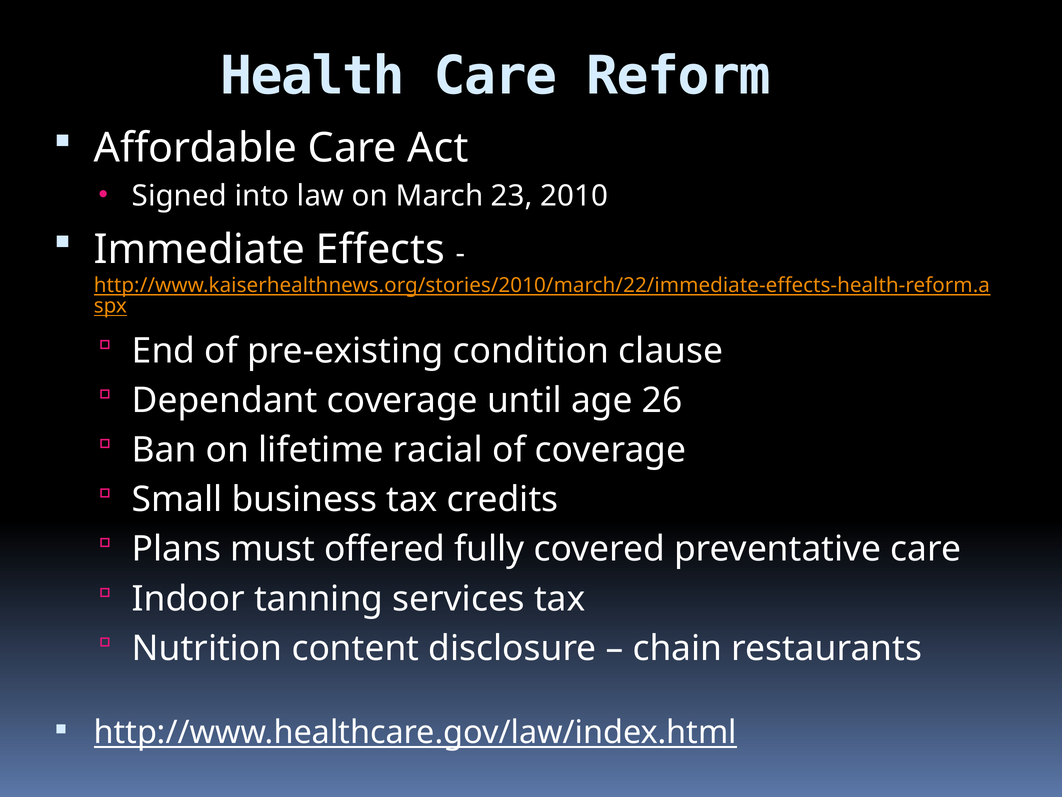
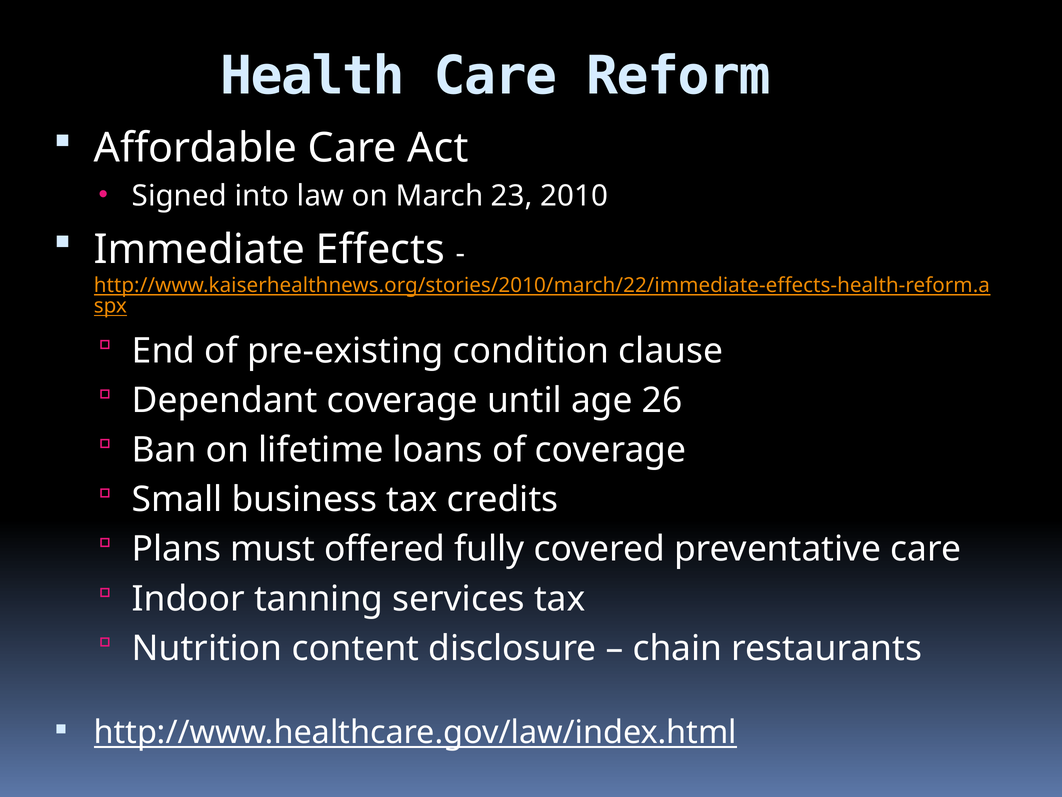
racial: racial -> loans (438, 450)
